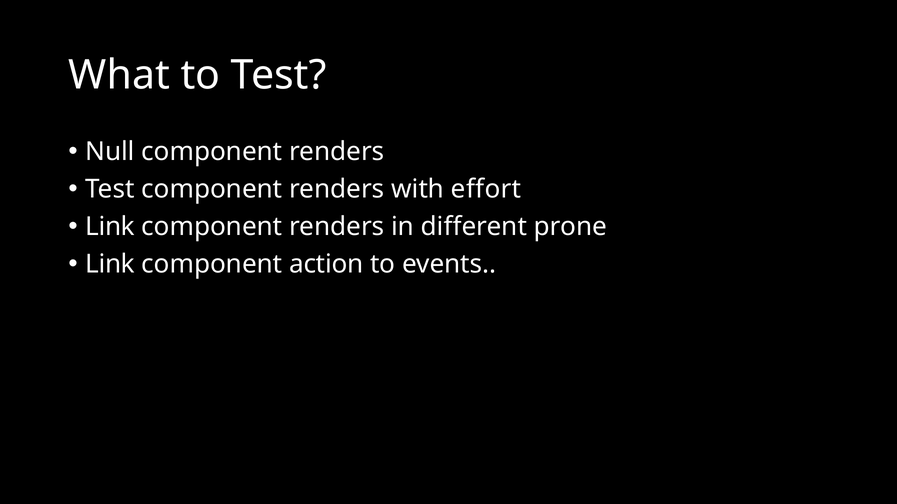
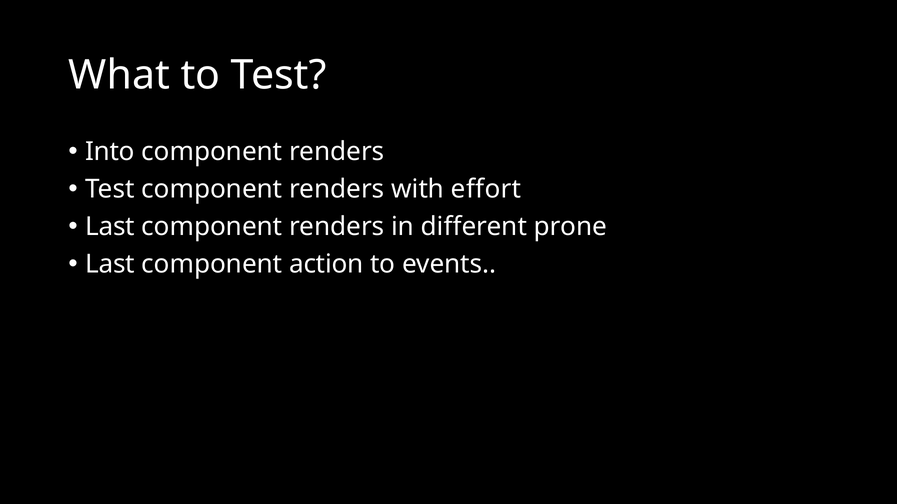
Null: Null -> Into (110, 152)
Link: Link -> Last (110, 227)
Link: Link -> Last (110, 264)
